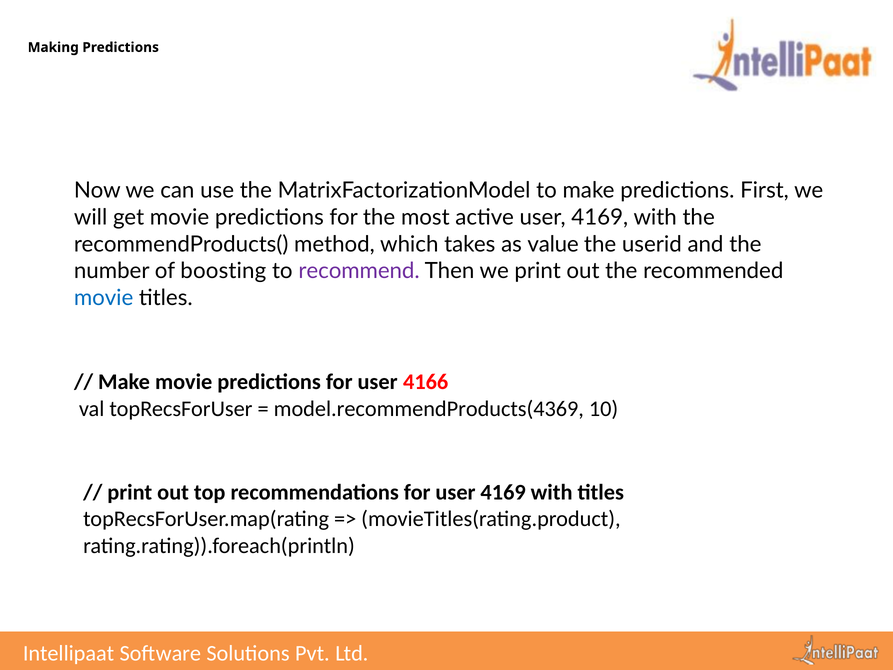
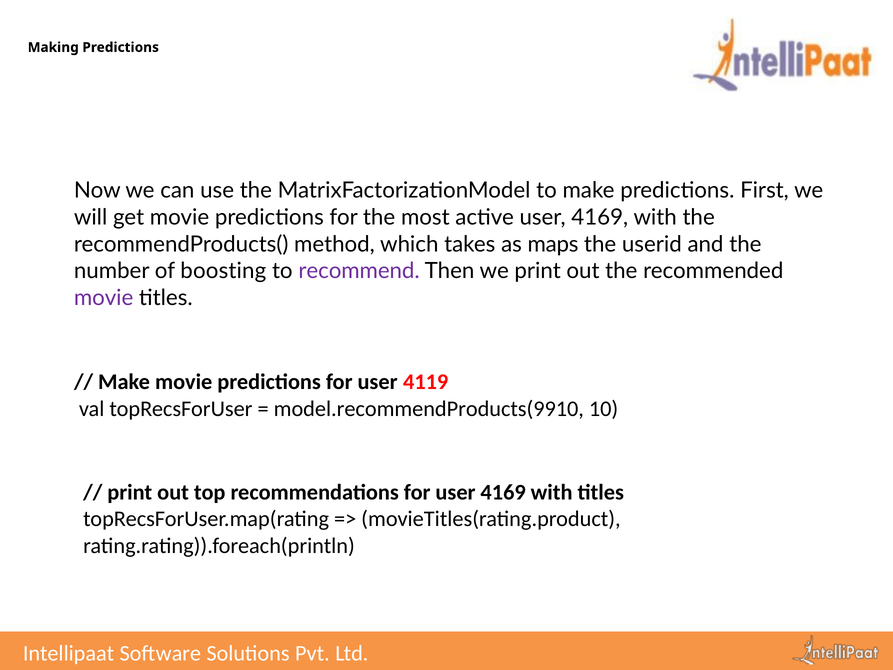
value: value -> maps (553, 244)
movie colour: blue -> purple (104, 298)
4166: 4166 -> 4119 (426, 382)
model.recommendProducts(4369: model.recommendProducts(4369 -> model.recommendProducts(9910 (429, 409)
